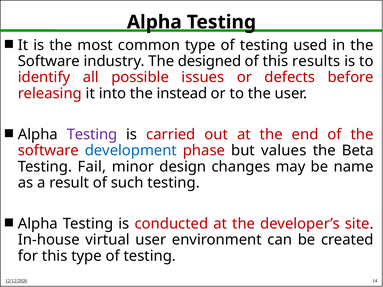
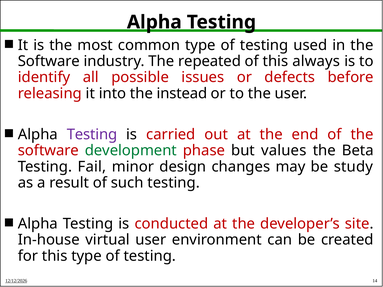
designed: designed -> repeated (210, 61)
results: results -> always (316, 61)
development colour: blue -> green (131, 151)
name: name -> study (353, 167)
